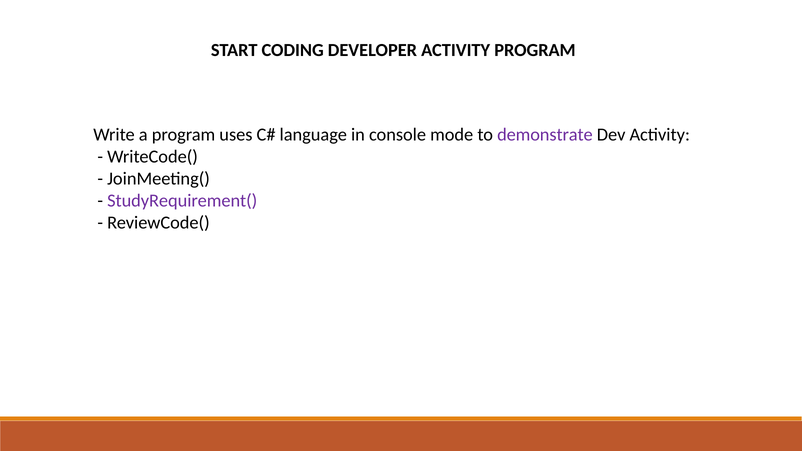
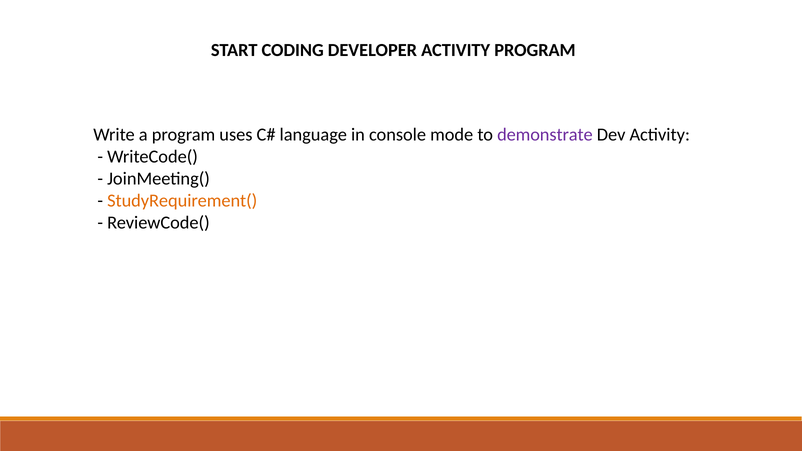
StudyRequirement( colour: purple -> orange (182, 201)
